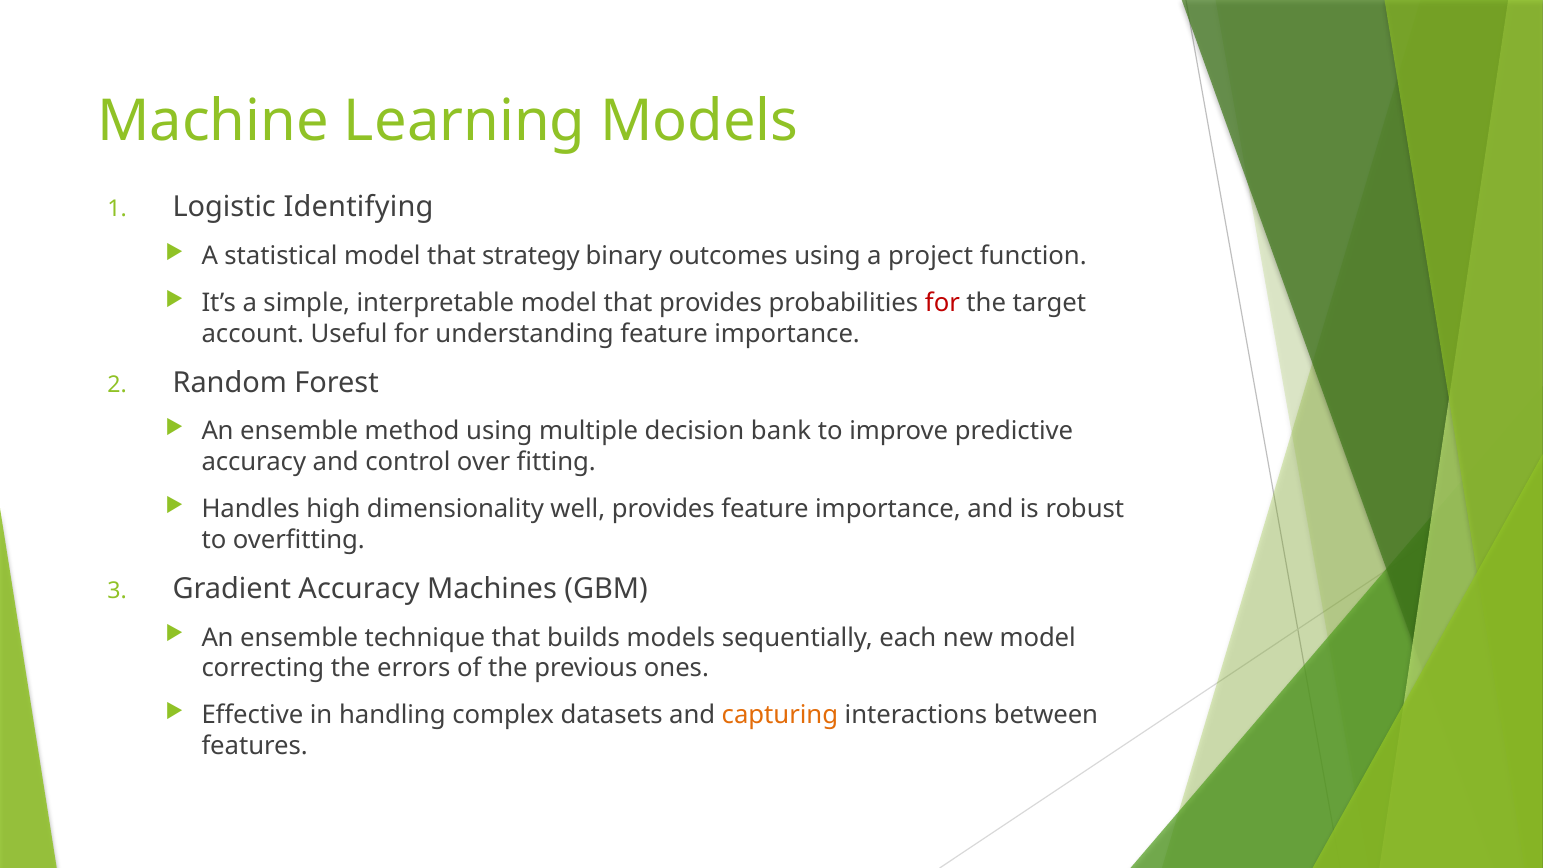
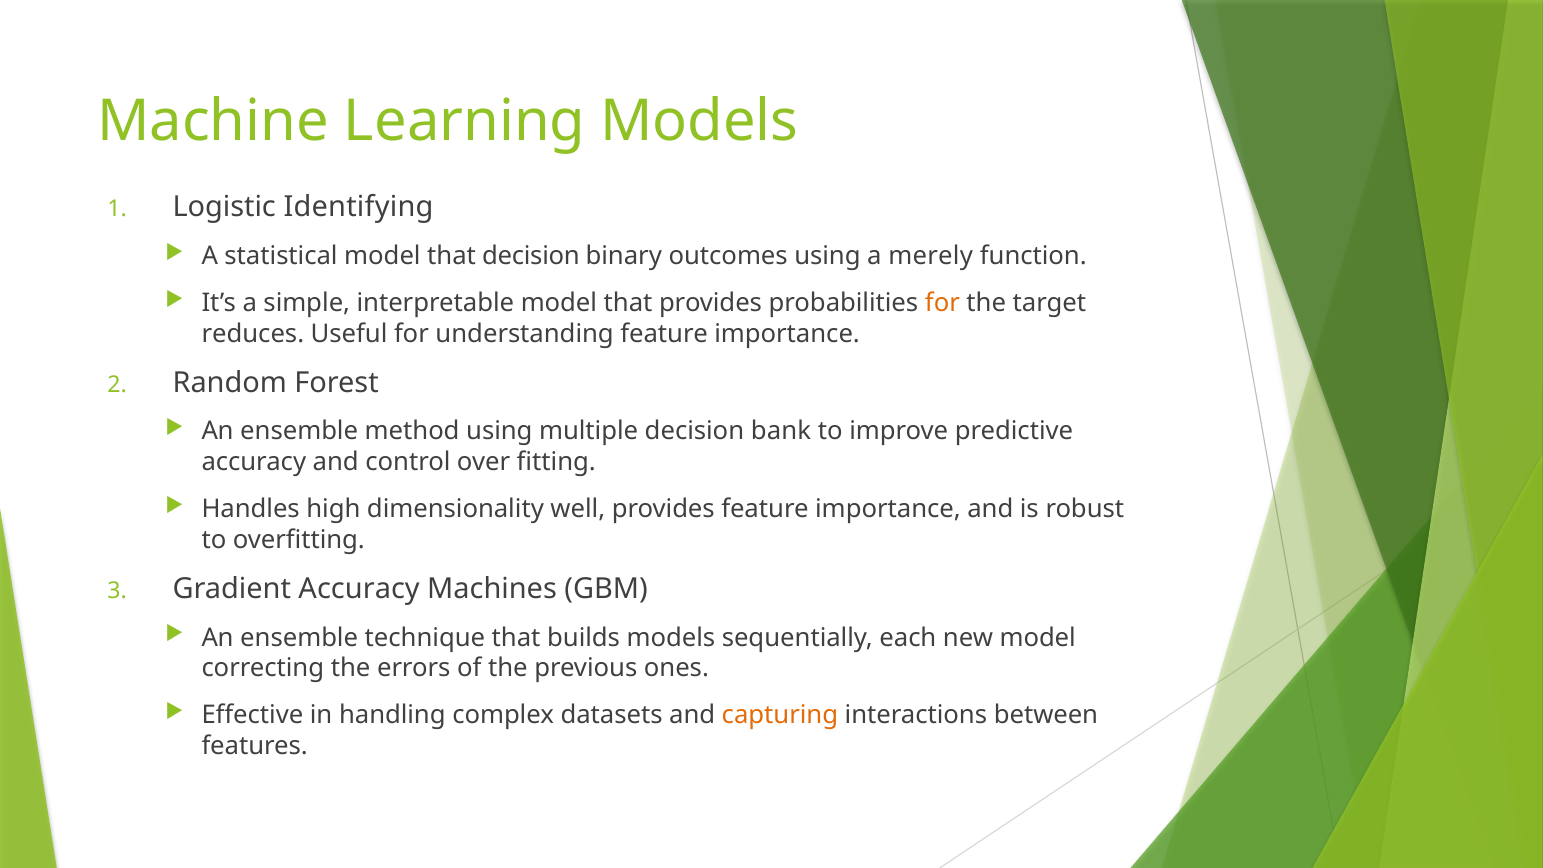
that strategy: strategy -> decision (531, 256)
project: project -> merely (931, 256)
for colour: red -> orange (942, 303)
account: account -> reduces (253, 334)
